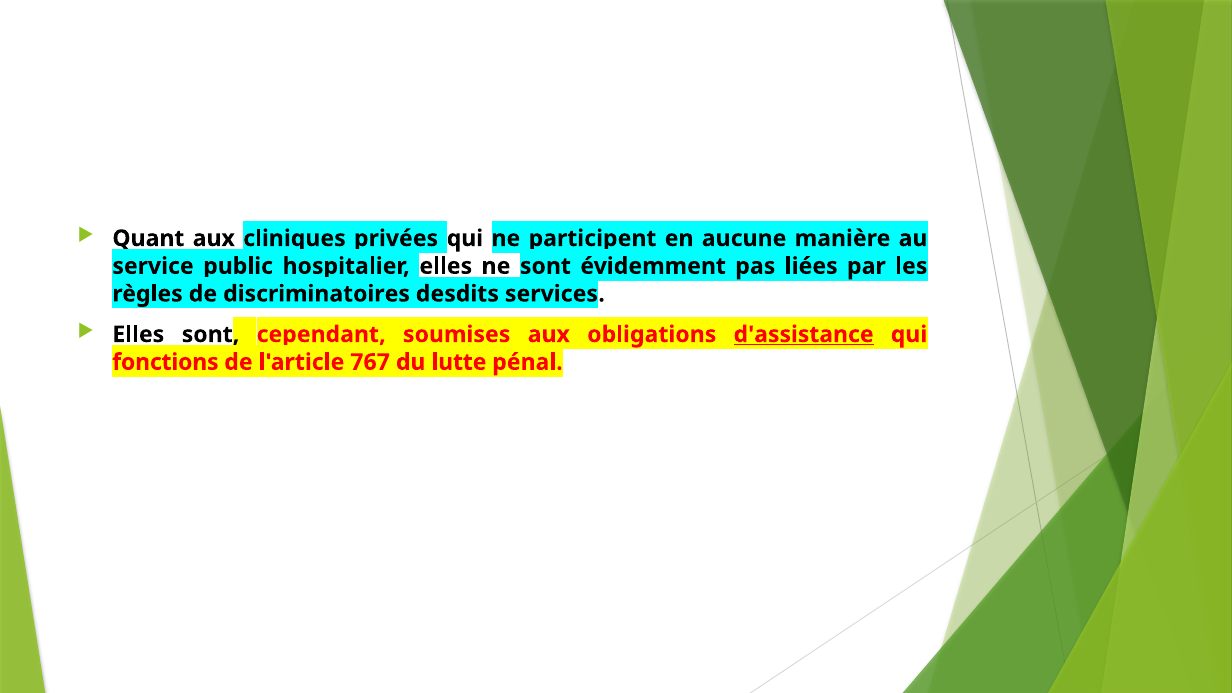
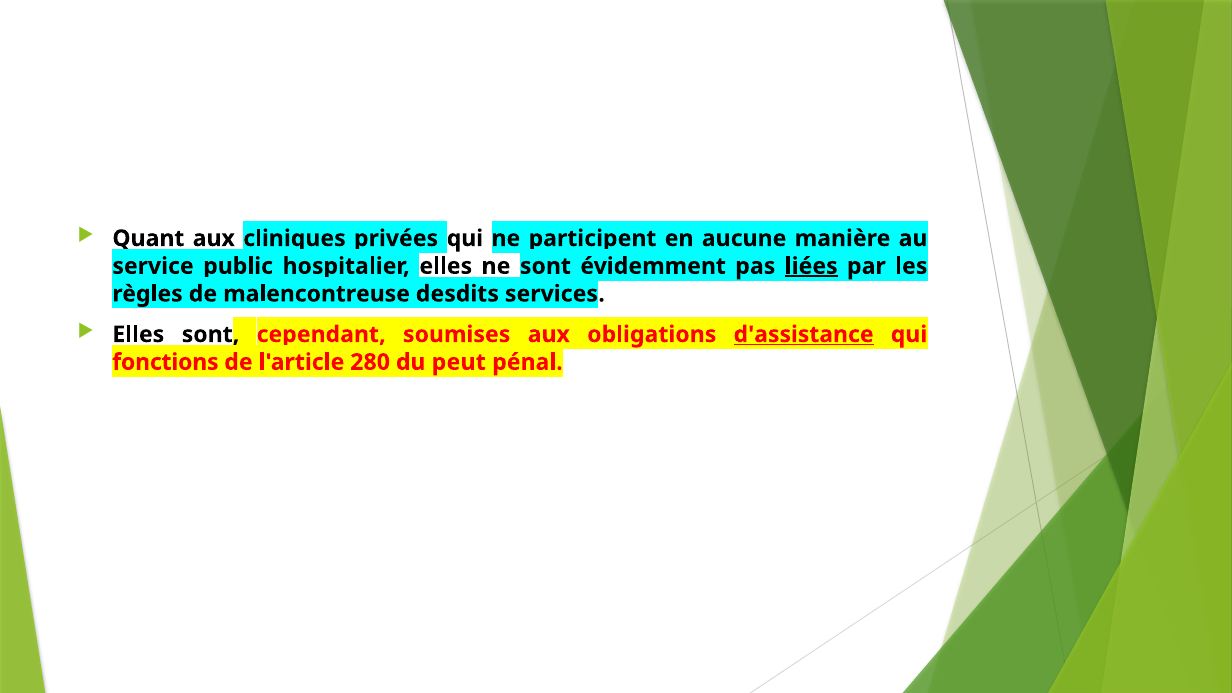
liées underline: none -> present (811, 266)
discriminatoires: discriminatoires -> malencontreuse (317, 294)
767: 767 -> 280 (370, 362)
lutte: lutte -> peut (459, 362)
